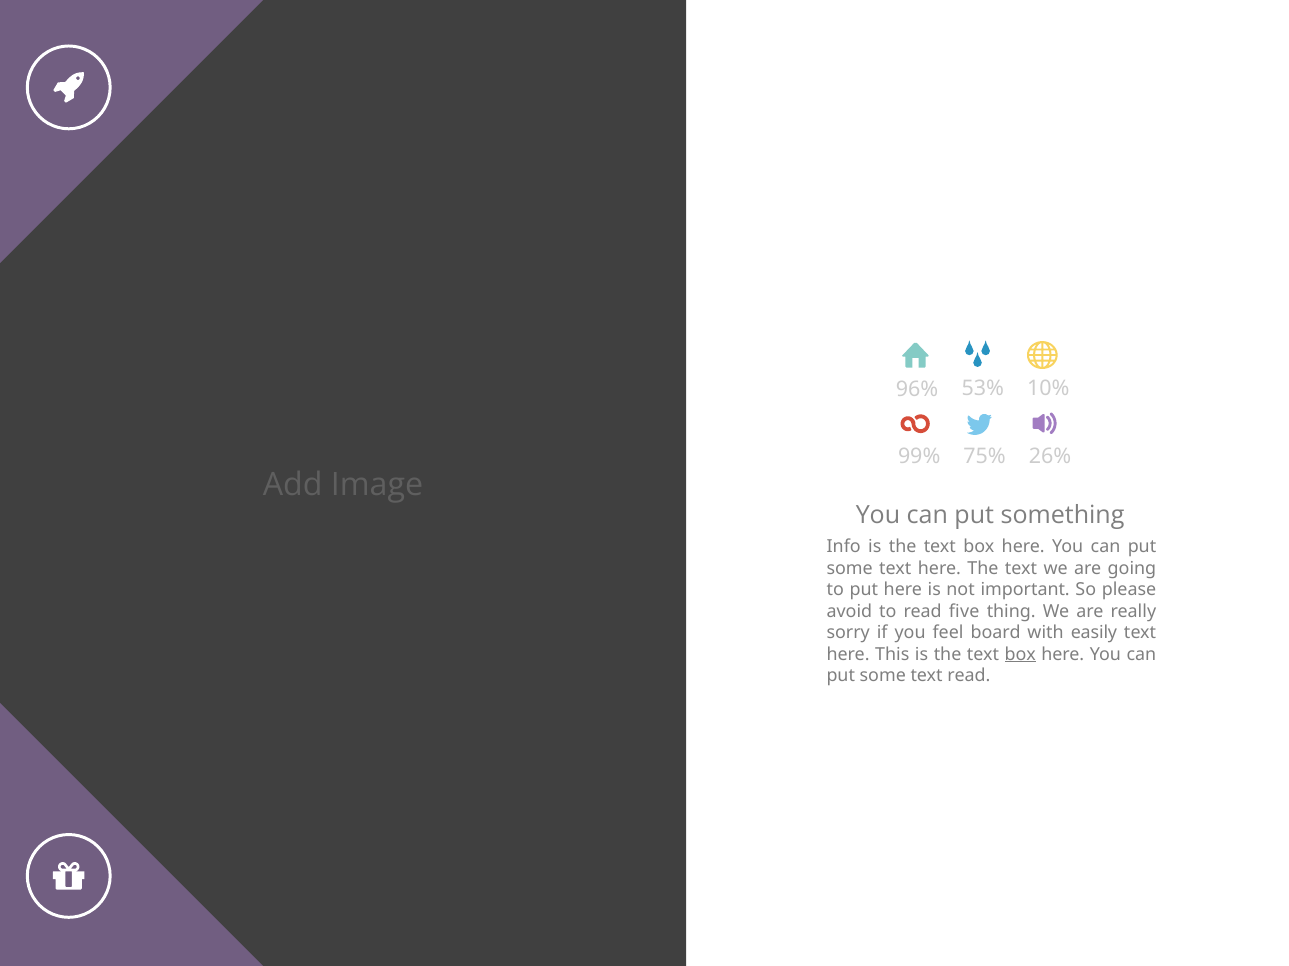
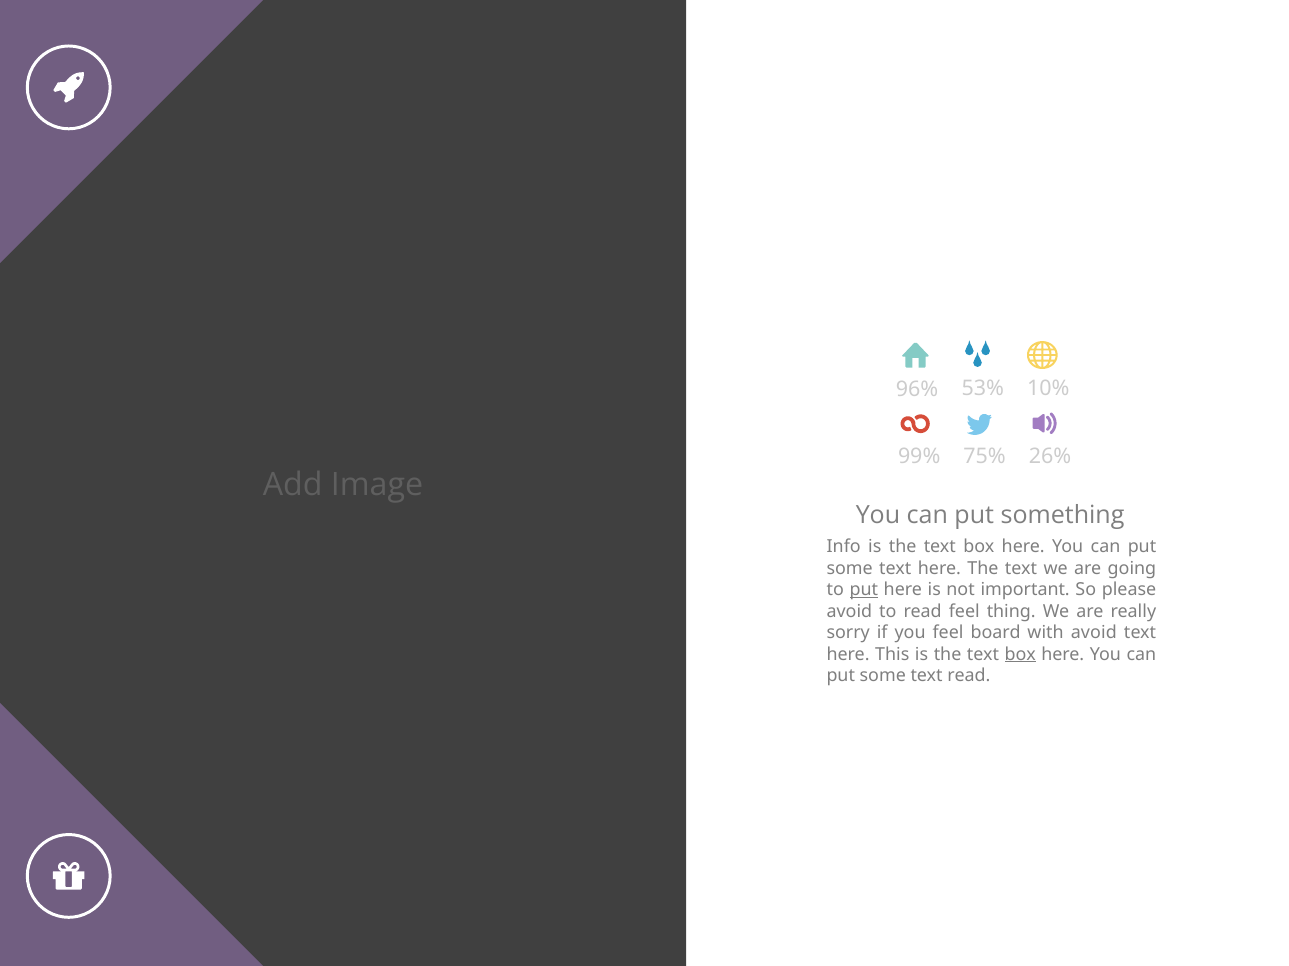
put underline: none -> present (864, 590)
read five: five -> feel (964, 612)
with easily: easily -> avoid (1094, 633)
